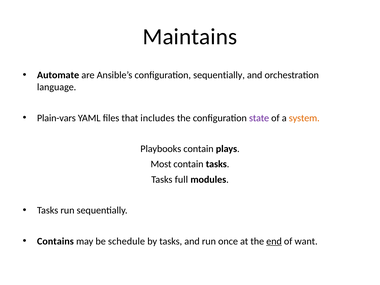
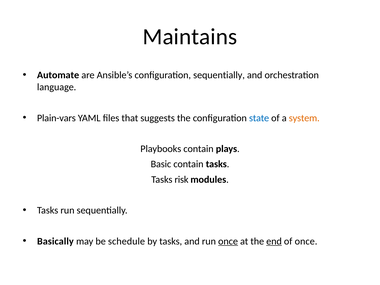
includes: includes -> suggests (158, 118)
state colour: purple -> blue (259, 118)
Most: Most -> Basic (161, 164)
full: full -> risk (181, 180)
Contains: Contains -> Basically (55, 241)
once underline: none -> present (228, 241)
of want: want -> once (306, 241)
